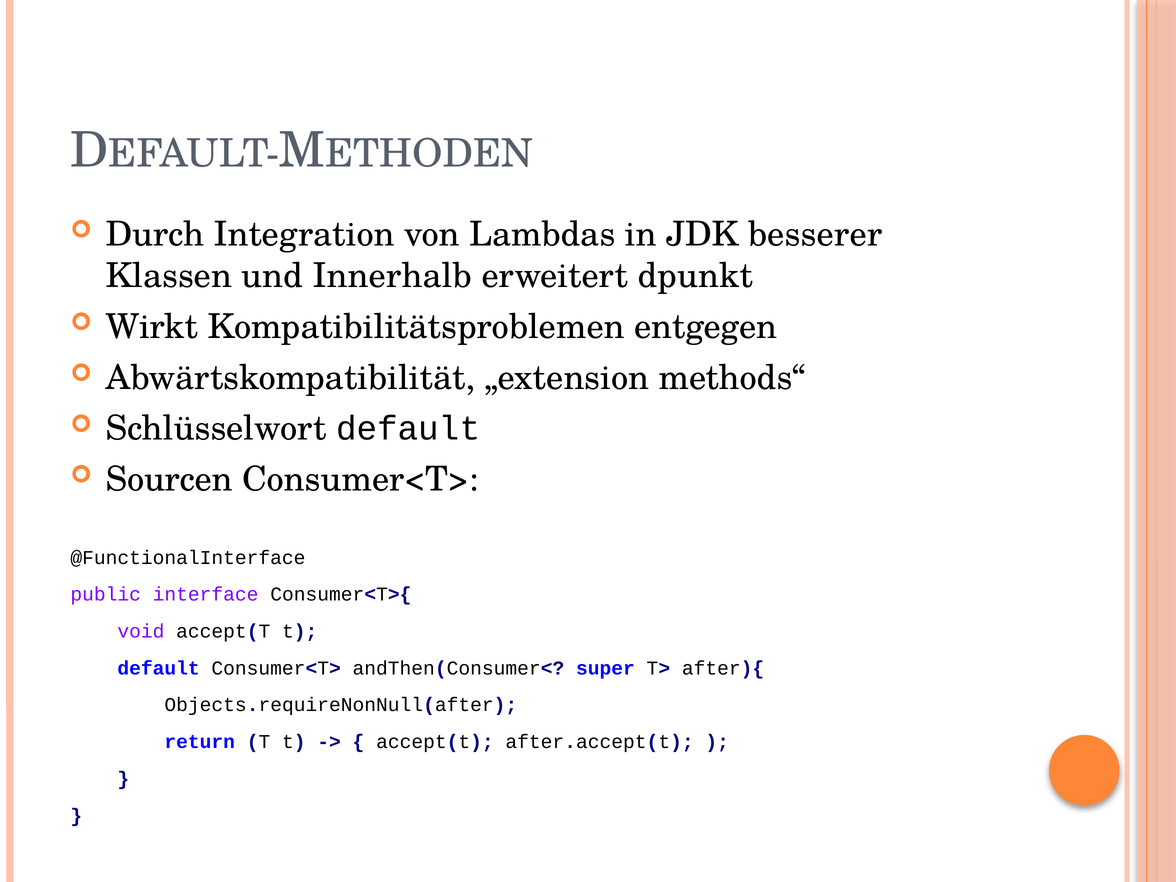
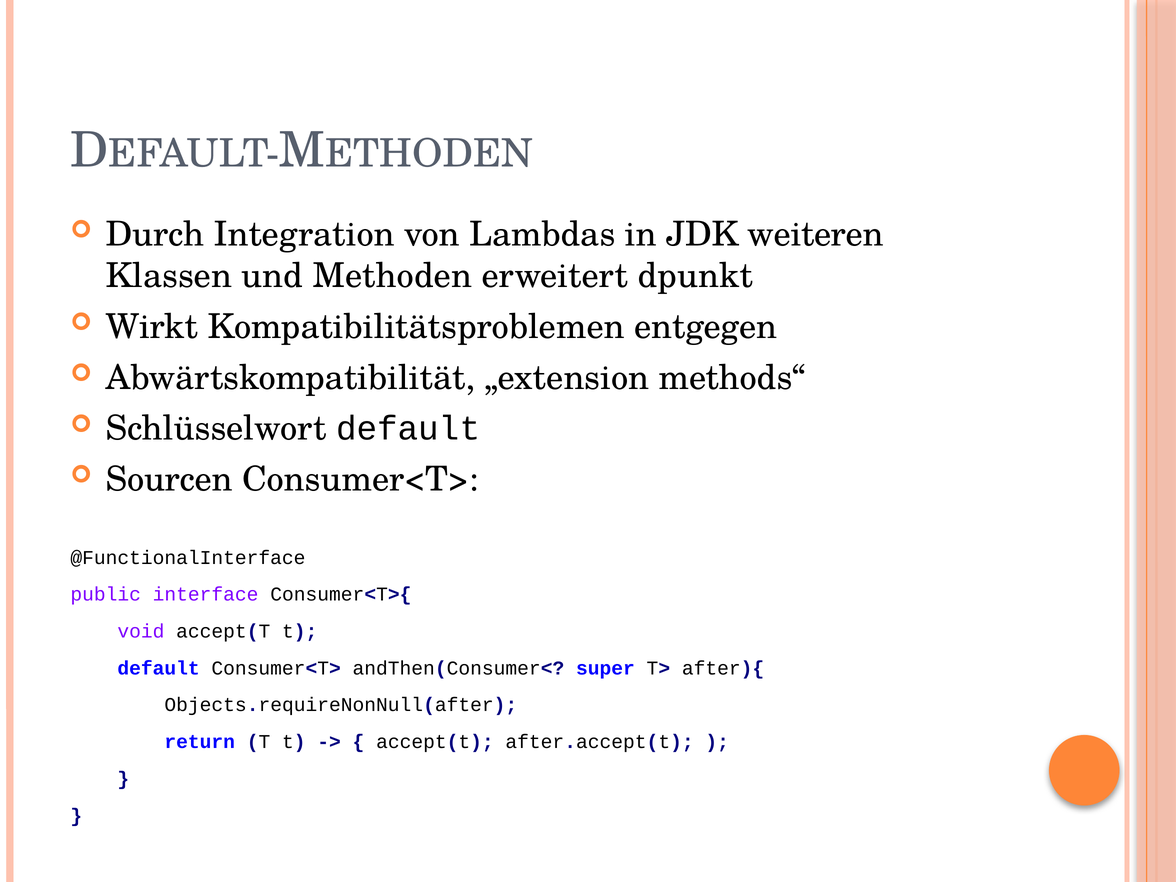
besserer: besserer -> weiteren (816, 235)
Innerhalb: Innerhalb -> Methoden (392, 276)
